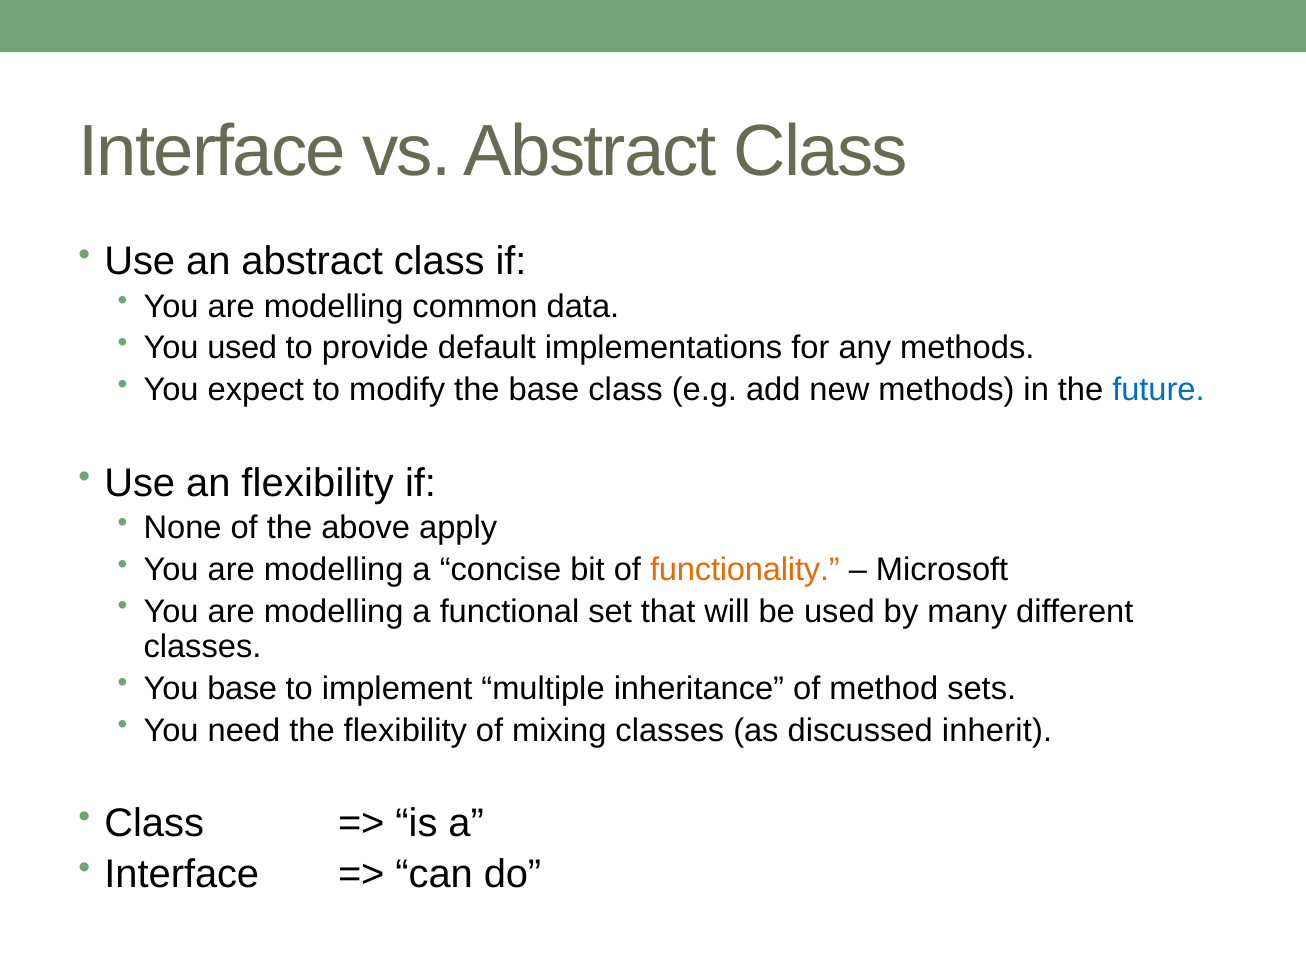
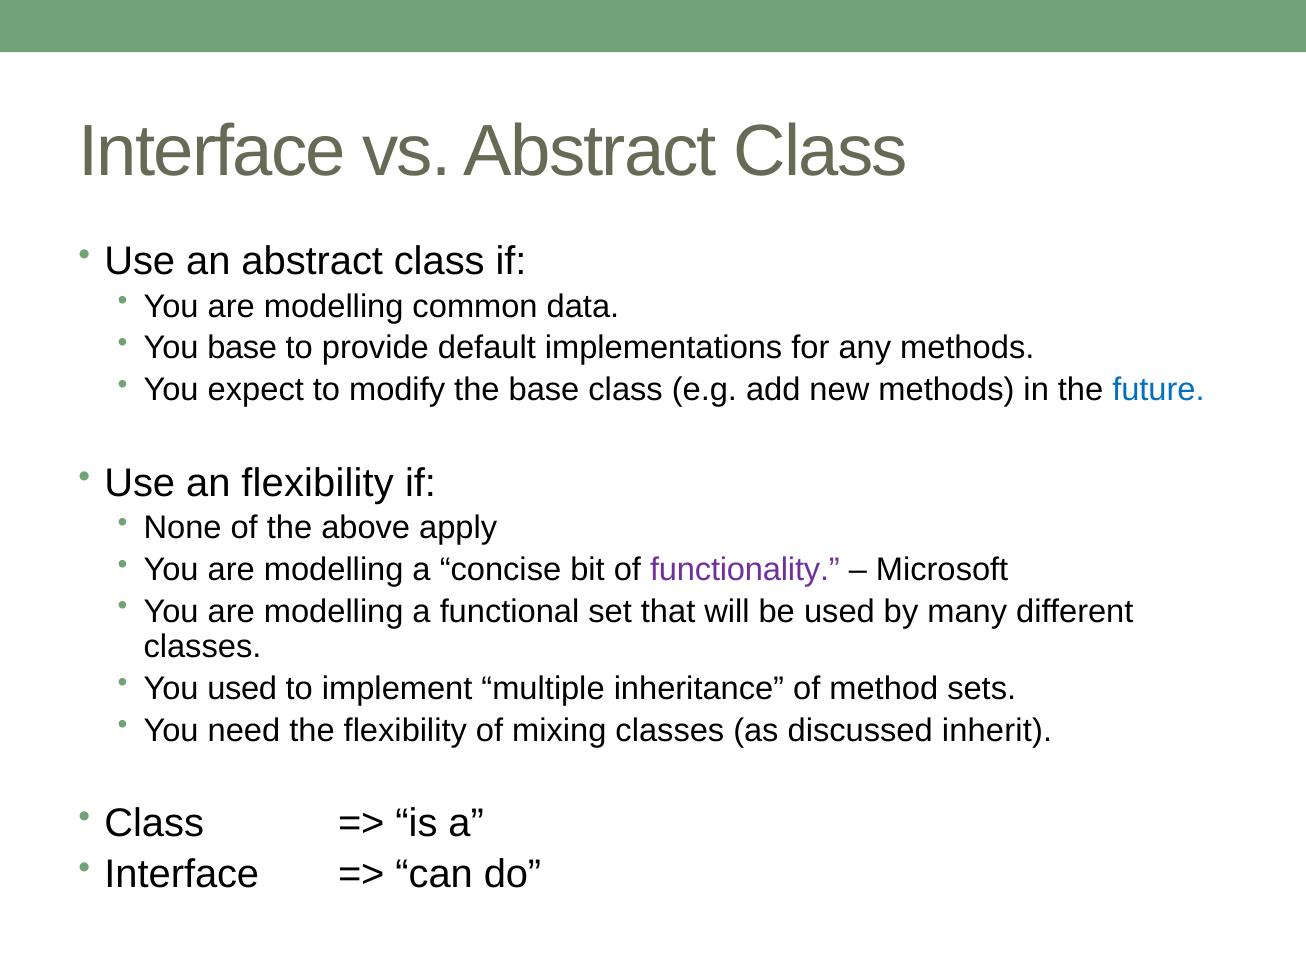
You used: used -> base (242, 348)
functionality colour: orange -> purple (745, 570)
You base: base -> used (242, 689)
